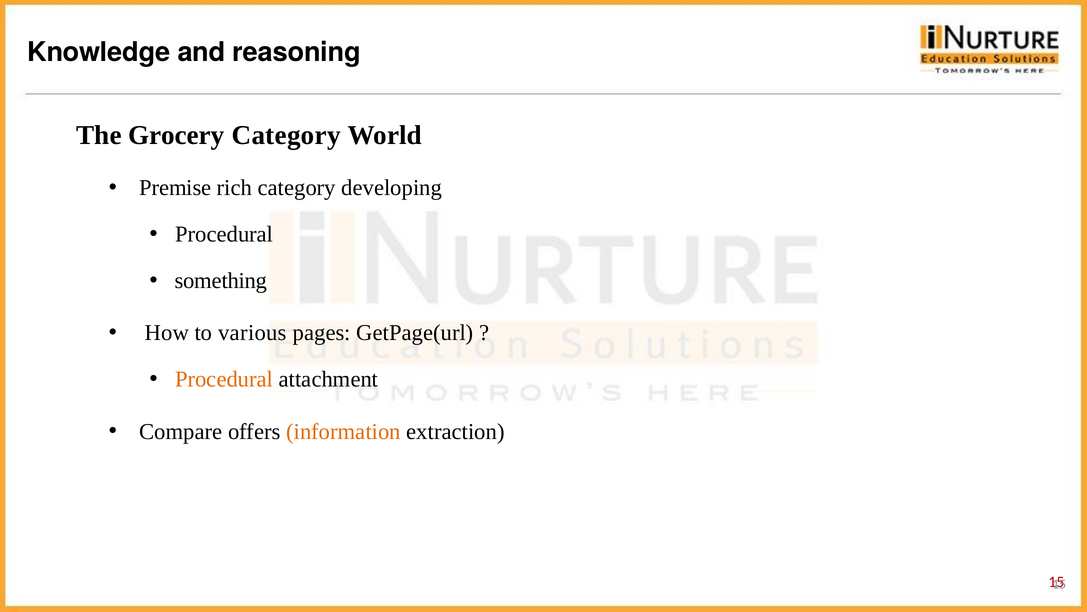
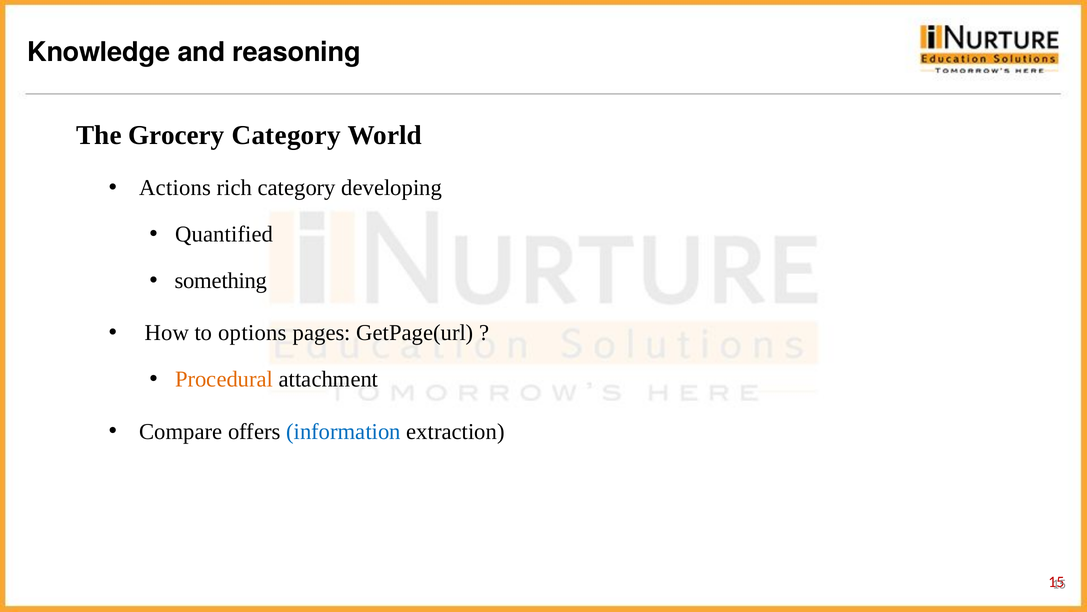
Premise: Premise -> Actions (175, 188)
Procedural: Procedural -> Quantified (224, 234)
various: various -> options (252, 333)
information colour: orange -> blue (343, 431)
